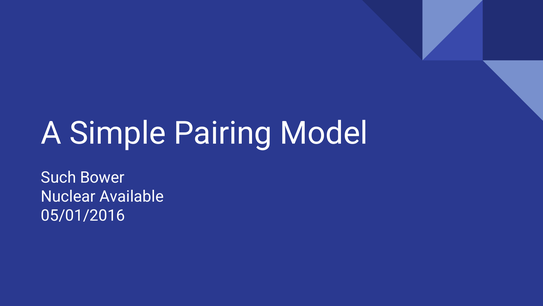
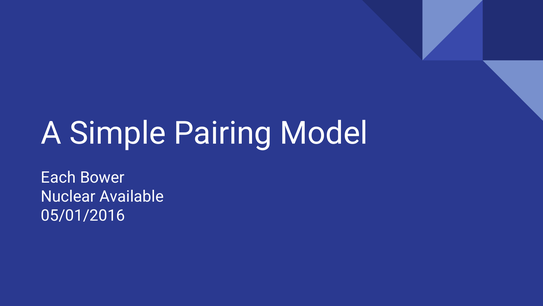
Such: Such -> Each (58, 177)
